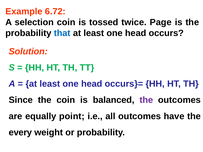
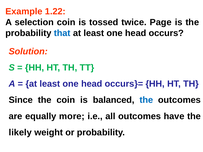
6.72: 6.72 -> 1.22 (55, 11)
the colour: purple -> blue (146, 100)
point: point -> more (72, 116)
every: every -> likely (20, 133)
